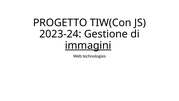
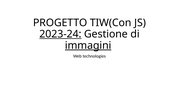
2023-24 underline: none -> present (60, 34)
